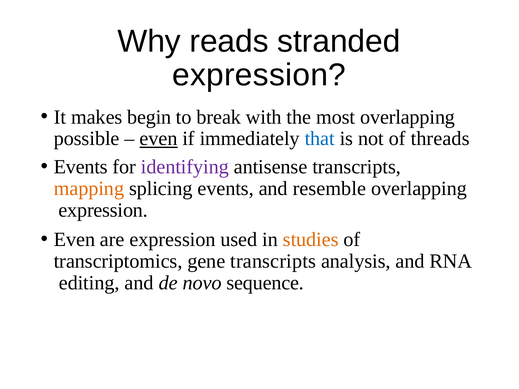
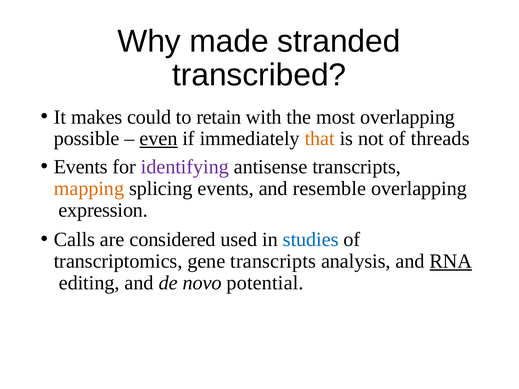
reads: reads -> made (229, 41)
expression: expression -> transcribed (259, 75)
begin: begin -> could (149, 117)
break: break -> retain (219, 117)
that colour: blue -> orange (320, 139)
Even: Even -> Calls (74, 240)
are expression: expression -> considered (173, 240)
studies colour: orange -> blue (311, 240)
RNA underline: none -> present (451, 261)
sequence: sequence -> potential (265, 283)
